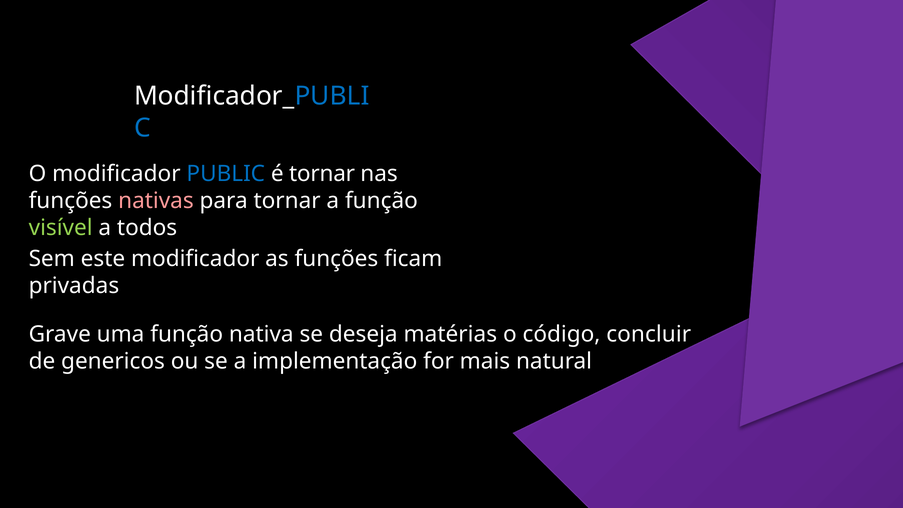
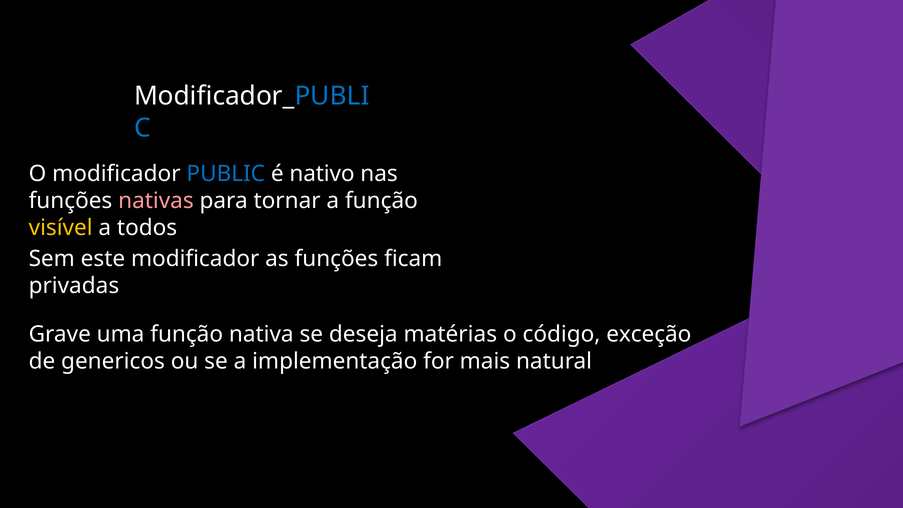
é tornar: tornar -> nativo (322, 174)
visível colour: light green -> yellow (61, 228)
concluir: concluir -> exceção (649, 334)
